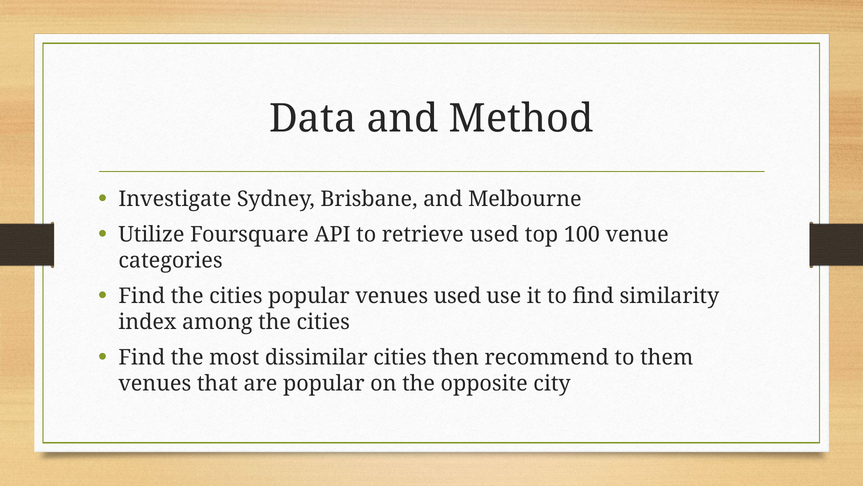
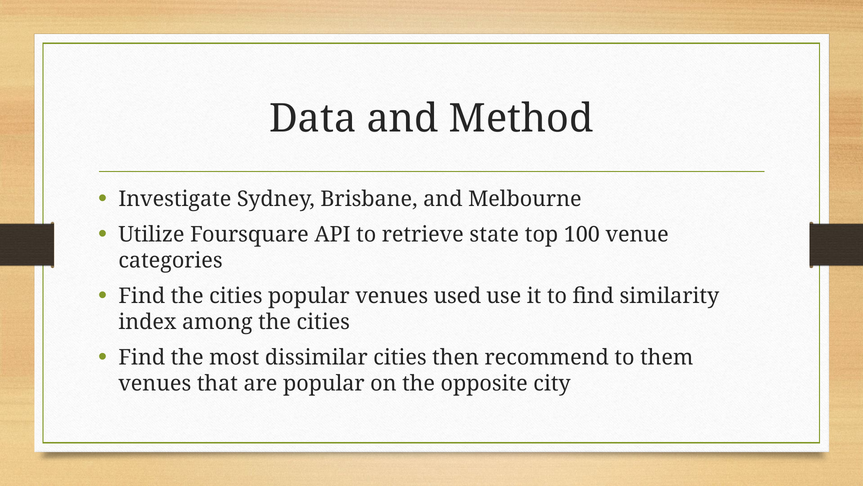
retrieve used: used -> state (494, 234)
